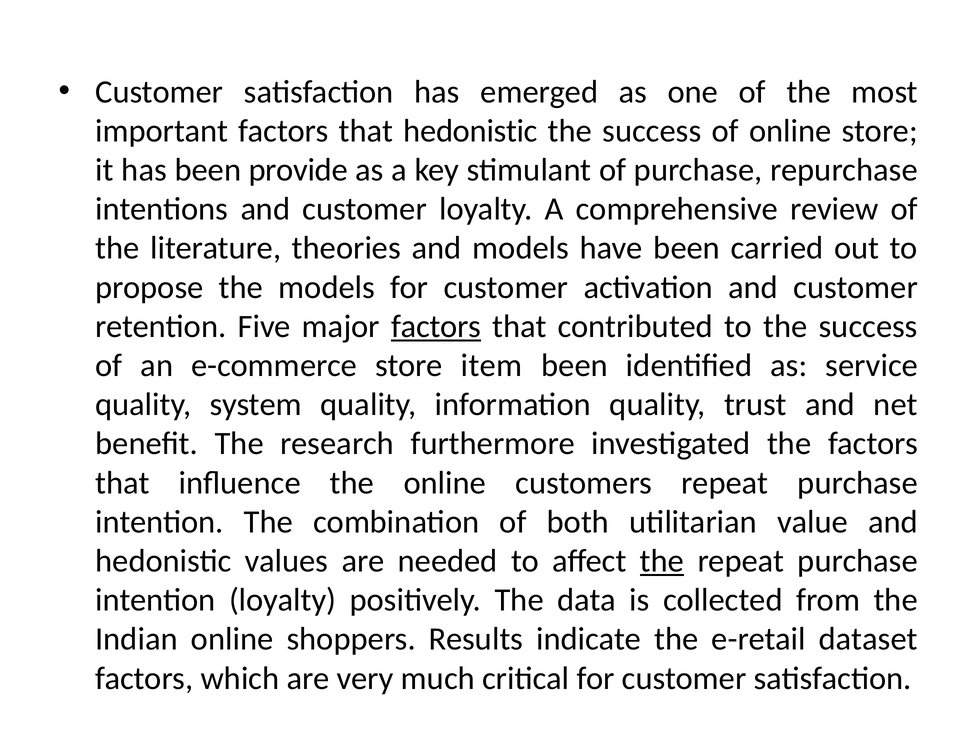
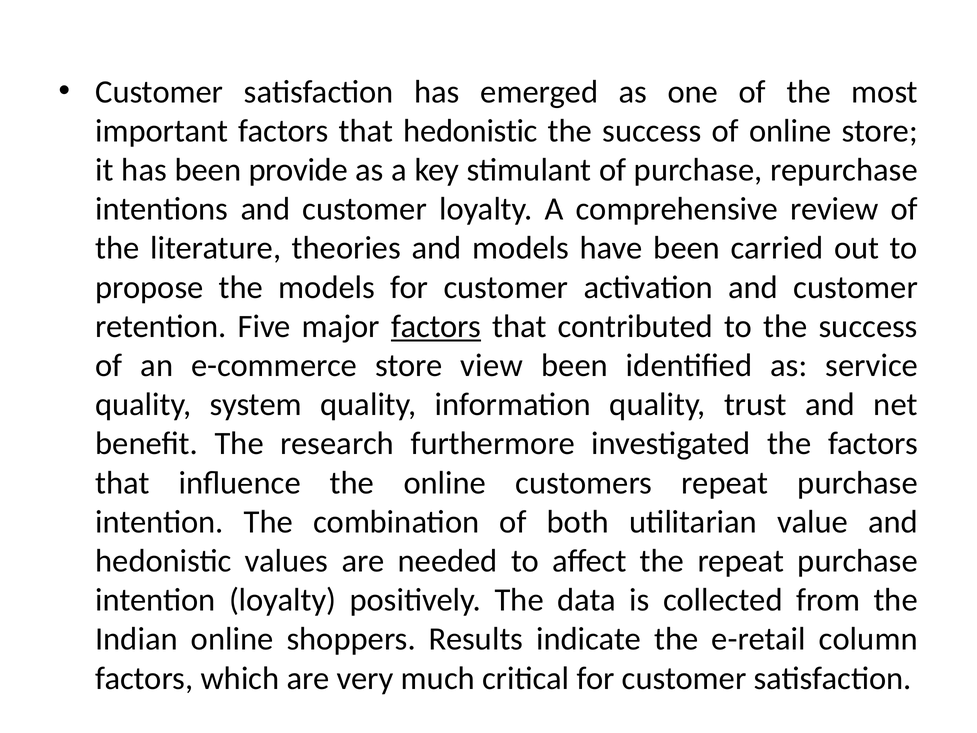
item: item -> view (492, 365)
the underline: present -> none (662, 561)
dataset: dataset -> column (868, 639)
